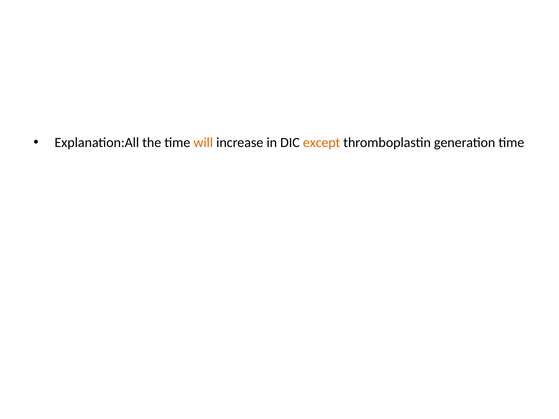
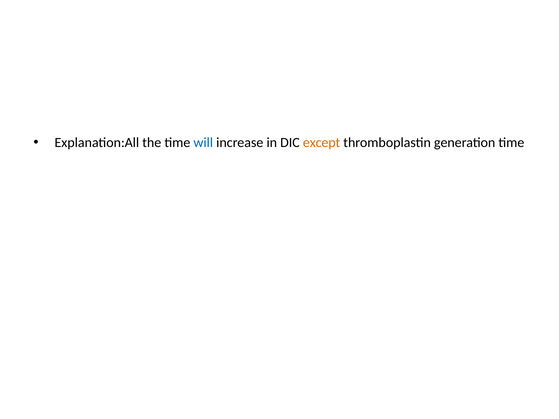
will colour: orange -> blue (203, 143)
